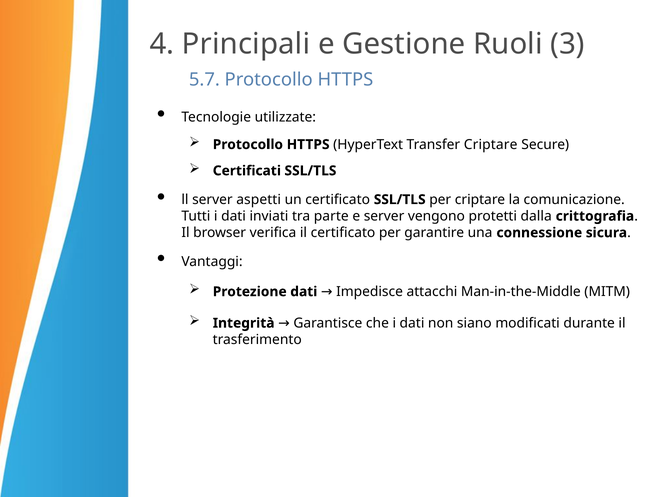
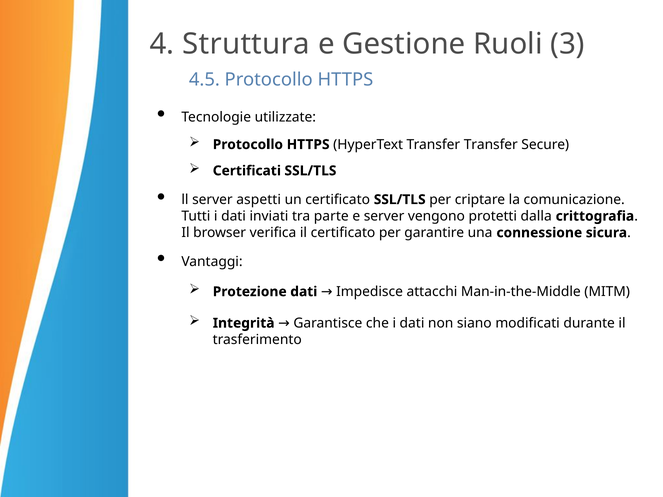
Principali: Principali -> Struttura (246, 44)
5.7: 5.7 -> 4.5 (204, 80)
Transfer Criptare: Criptare -> Transfer (491, 145)
